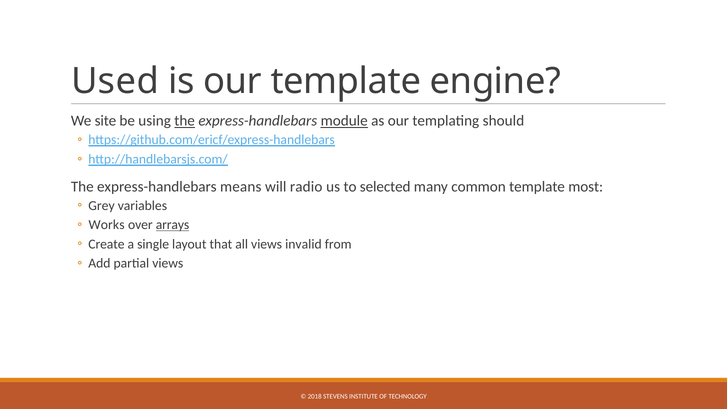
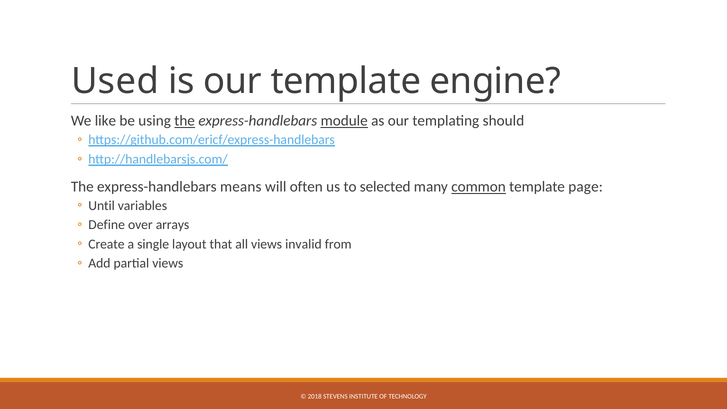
site: site -> like (105, 121)
radio: radio -> often (306, 187)
common underline: none -> present (479, 187)
most: most -> page (586, 187)
Grey: Grey -> Until (102, 206)
Works: Works -> Define (107, 225)
arrays underline: present -> none (173, 225)
